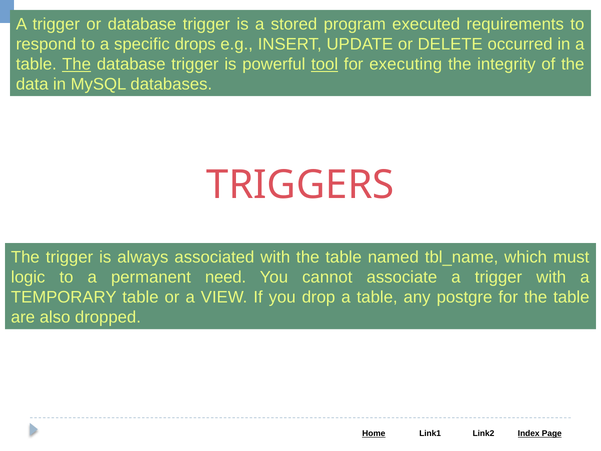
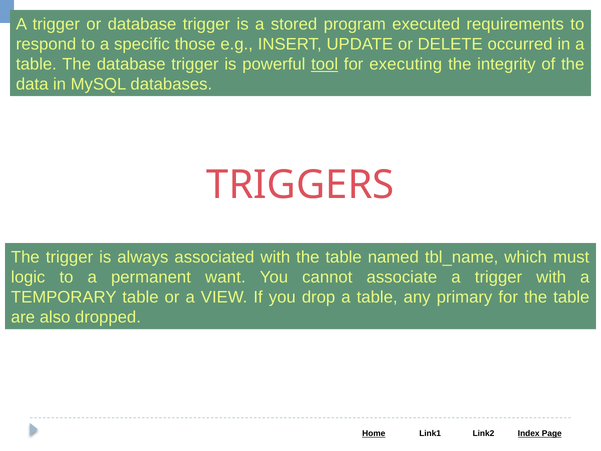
drops: drops -> those (195, 44)
The underline: present -> none (77, 64)
need: need -> want (225, 277)
postgre: postgre -> primary (464, 297)
